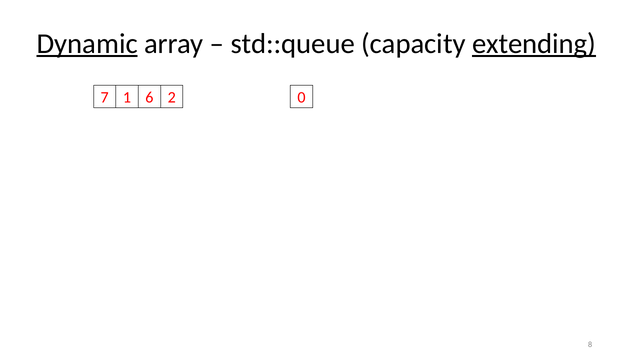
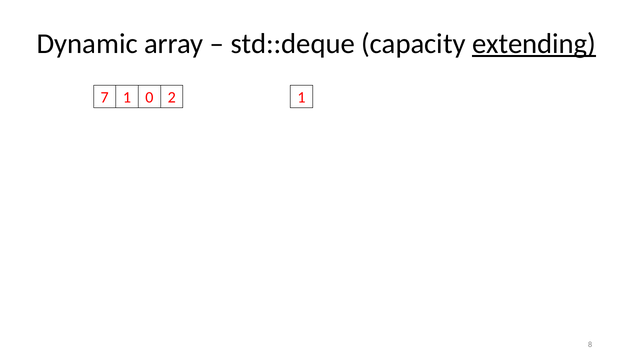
Dynamic underline: present -> none (87, 44)
std::queue: std::queue -> std::deque (293, 44)
6: 6 -> 0 (149, 97)
2 0: 0 -> 1 (302, 97)
